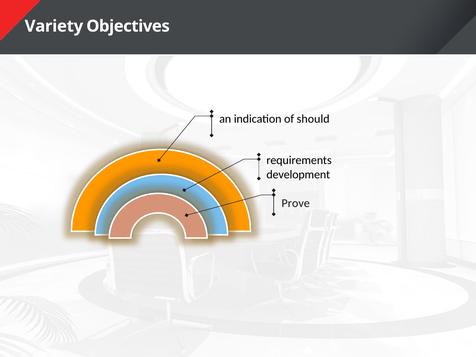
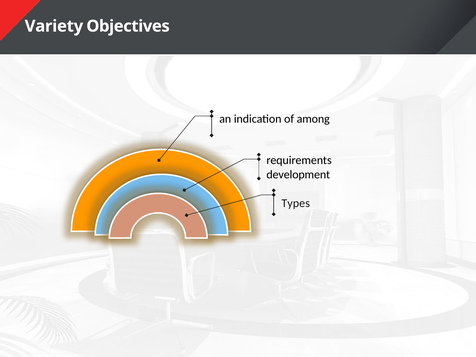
should: should -> among (313, 119)
Prove: Prove -> Types (296, 203)
